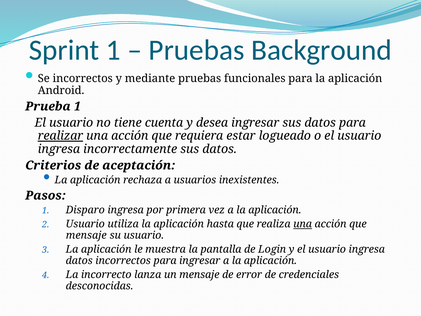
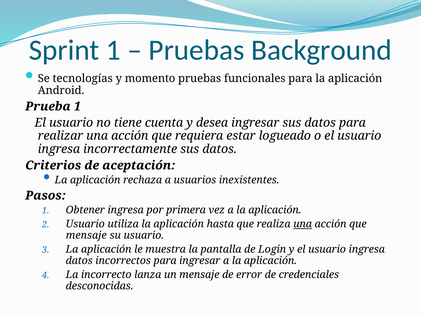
Se incorrectos: incorrectos -> tecnologías (83, 79)
mediante: mediante -> momento (150, 79)
realizar underline: present -> none (60, 136)
Disparo: Disparo -> Obtener (85, 210)
